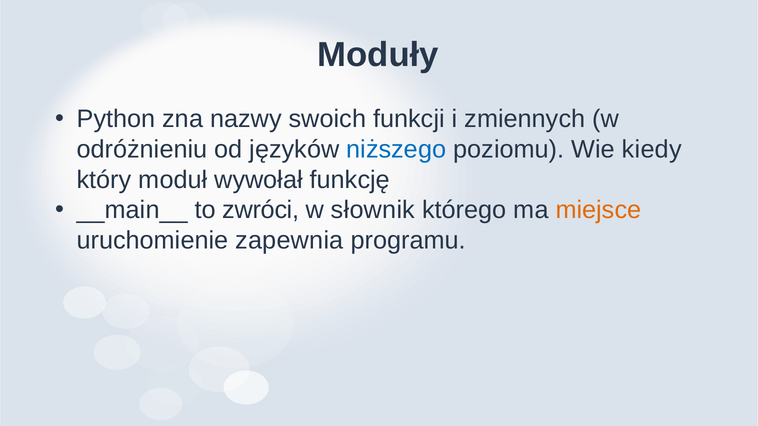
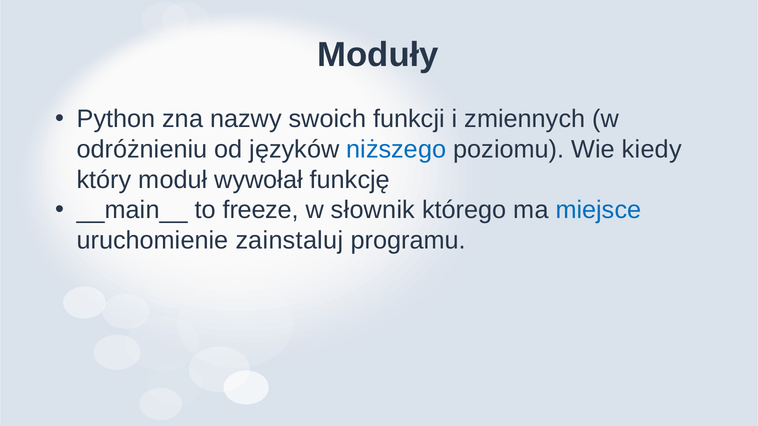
zwróci: zwróci -> freeze (261, 210)
miejsce colour: orange -> blue (598, 210)
zapewnia: zapewnia -> zainstaluj (289, 241)
